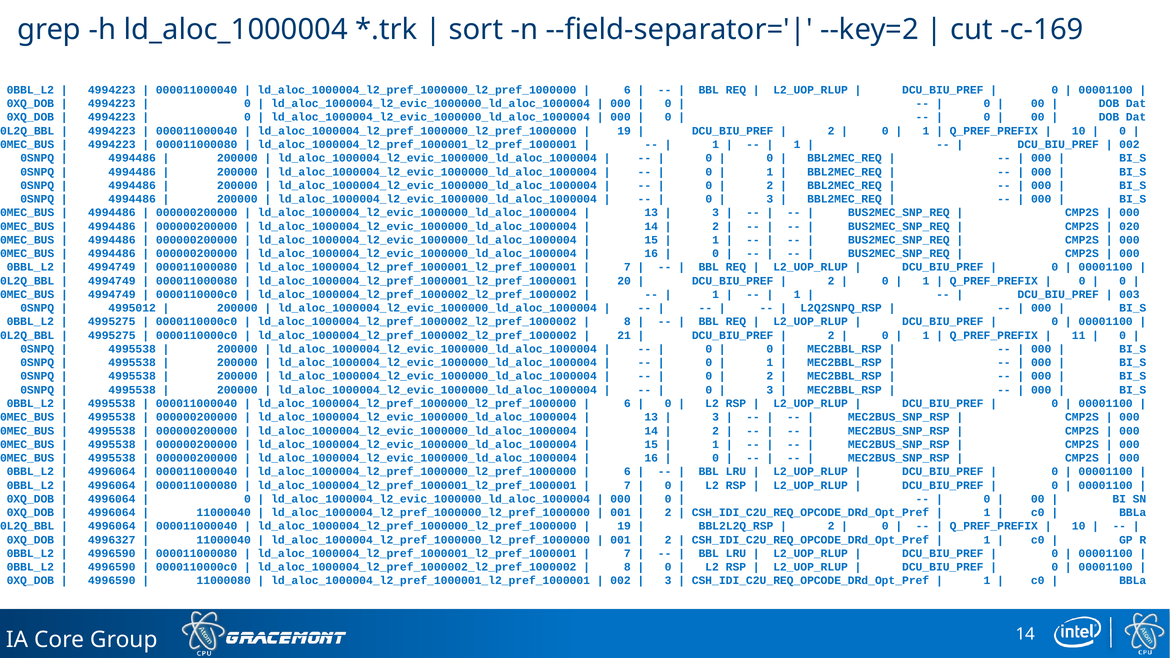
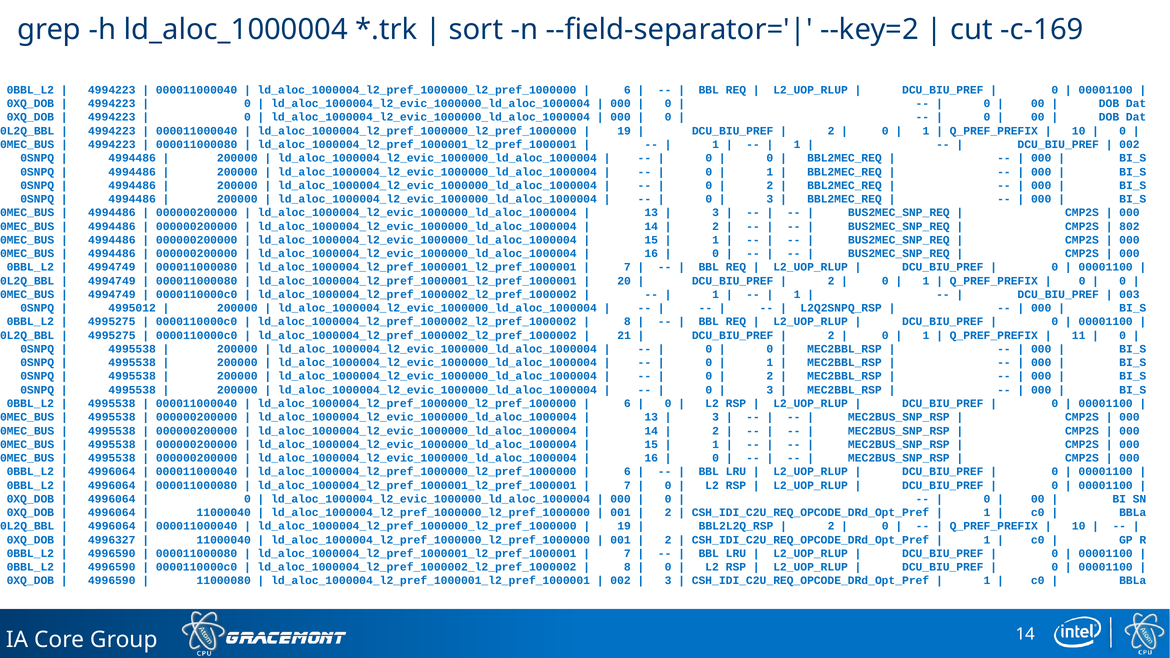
020: 020 -> 802 (1129, 226)
